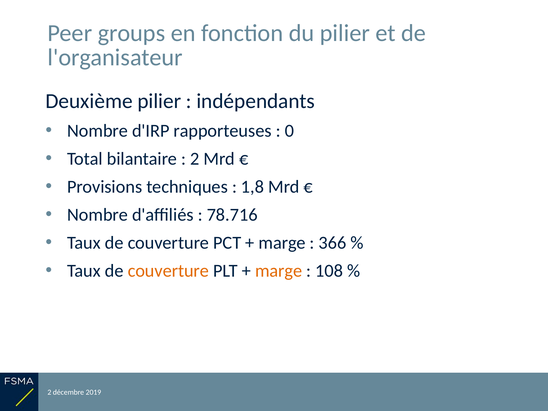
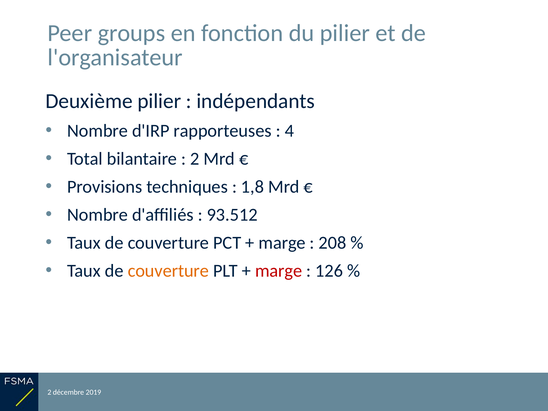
0: 0 -> 4 (289, 131)
78.716: 78.716 -> 93.512 (232, 215)
366: 366 -> 208 (333, 243)
marge colour: orange -> red (279, 271)
108: 108 -> 126 (329, 271)
